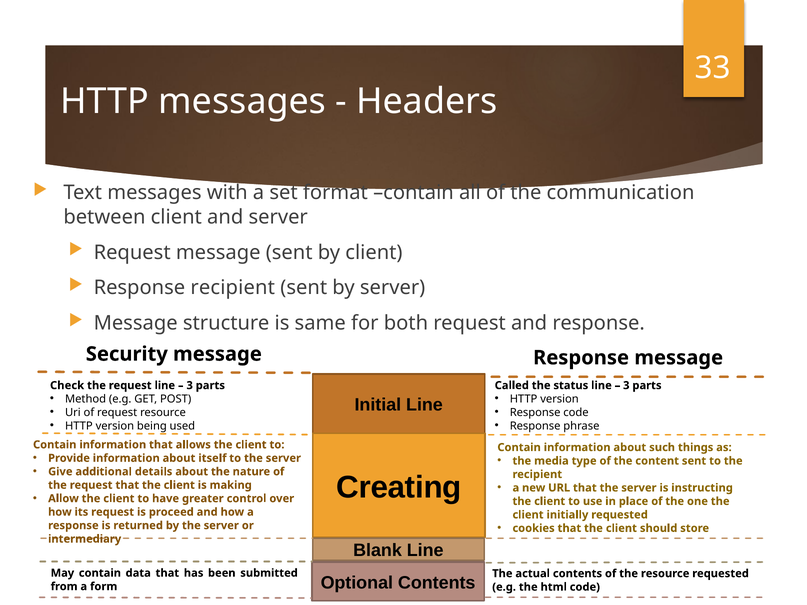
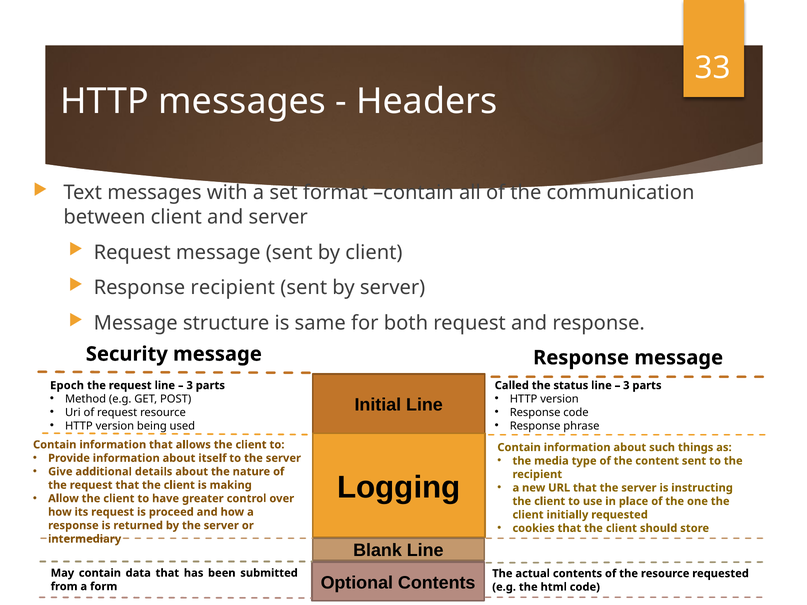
Check: Check -> Epoch (67, 386)
Creating: Creating -> Logging (399, 488)
